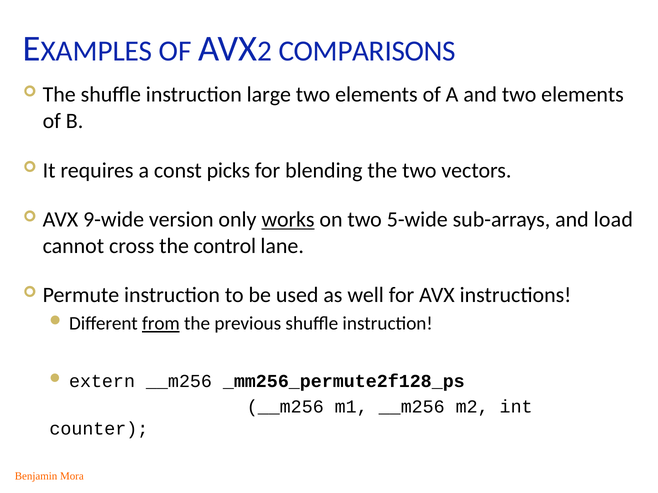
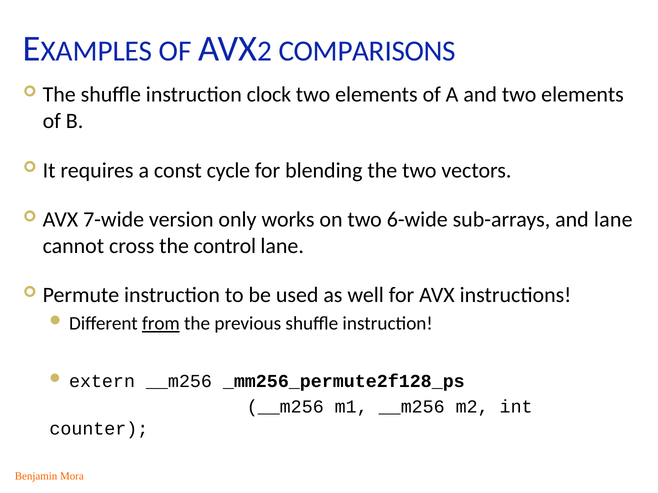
large: large -> clock (269, 95)
picks: picks -> cycle (228, 170)
9-wide: 9-wide -> 7-wide (114, 220)
works underline: present -> none (288, 220)
5-wide: 5-wide -> 6-wide (417, 220)
and load: load -> lane (613, 220)
